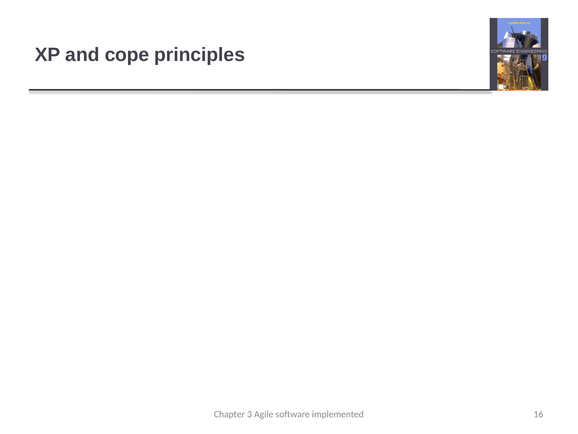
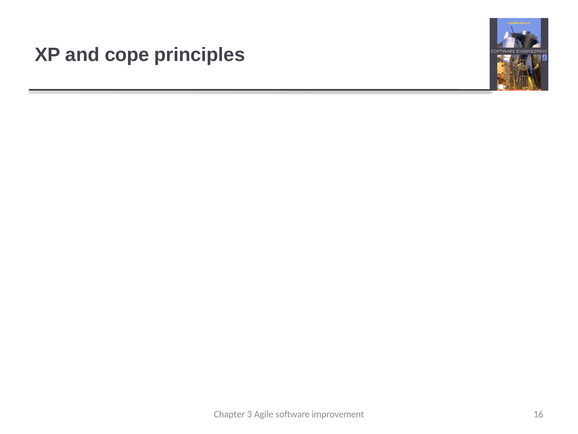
implemented: implemented -> improvement (338, 414)
